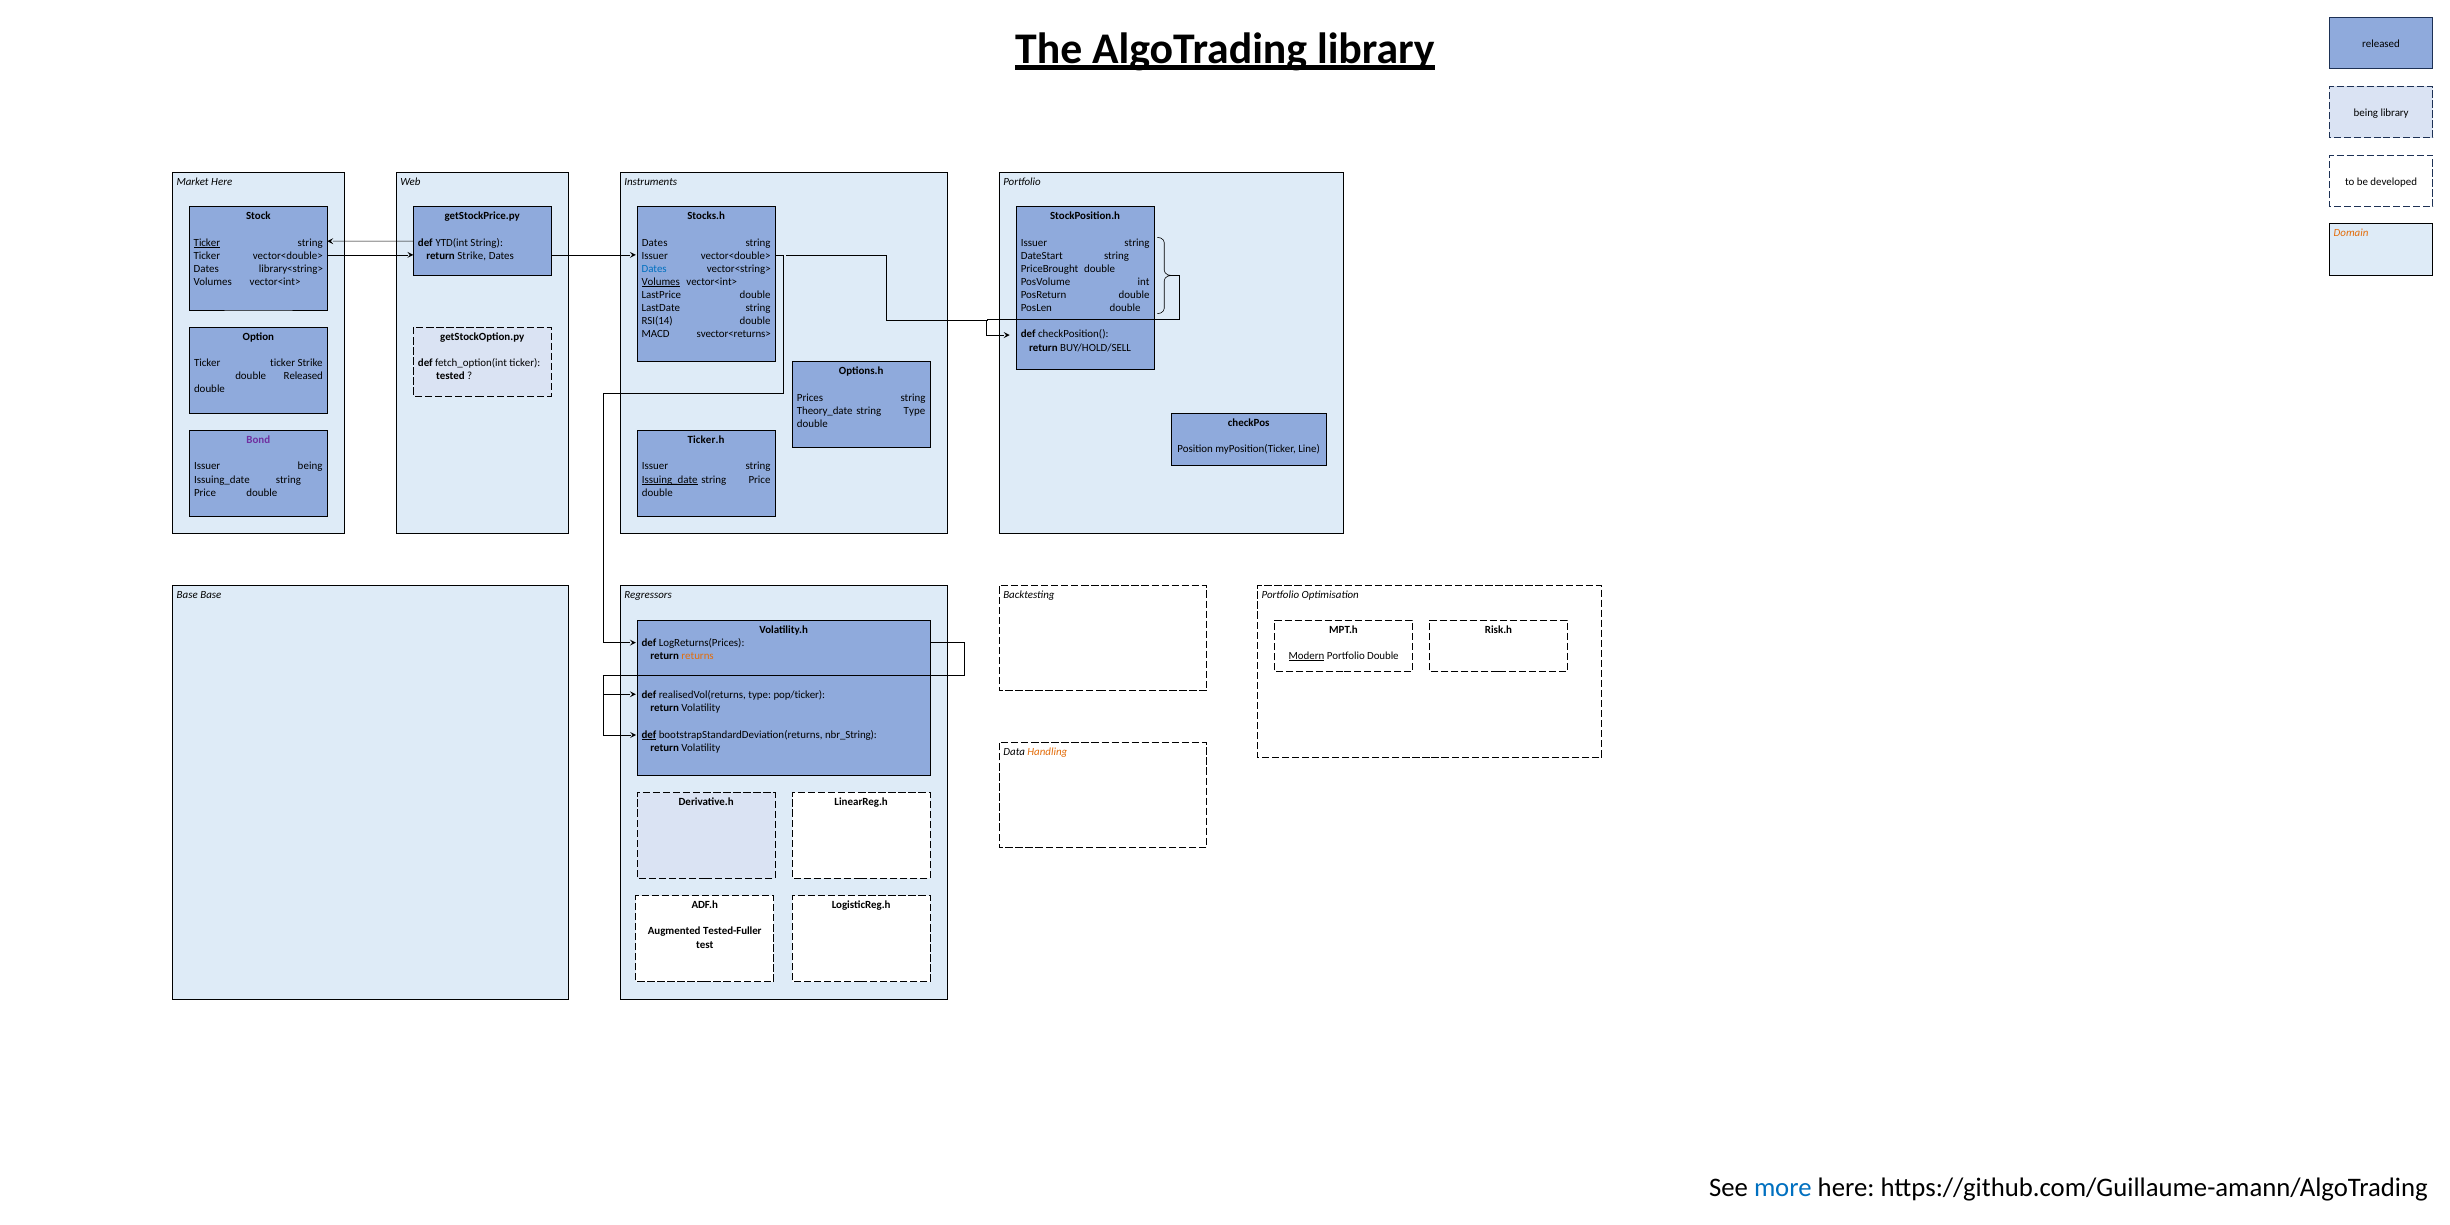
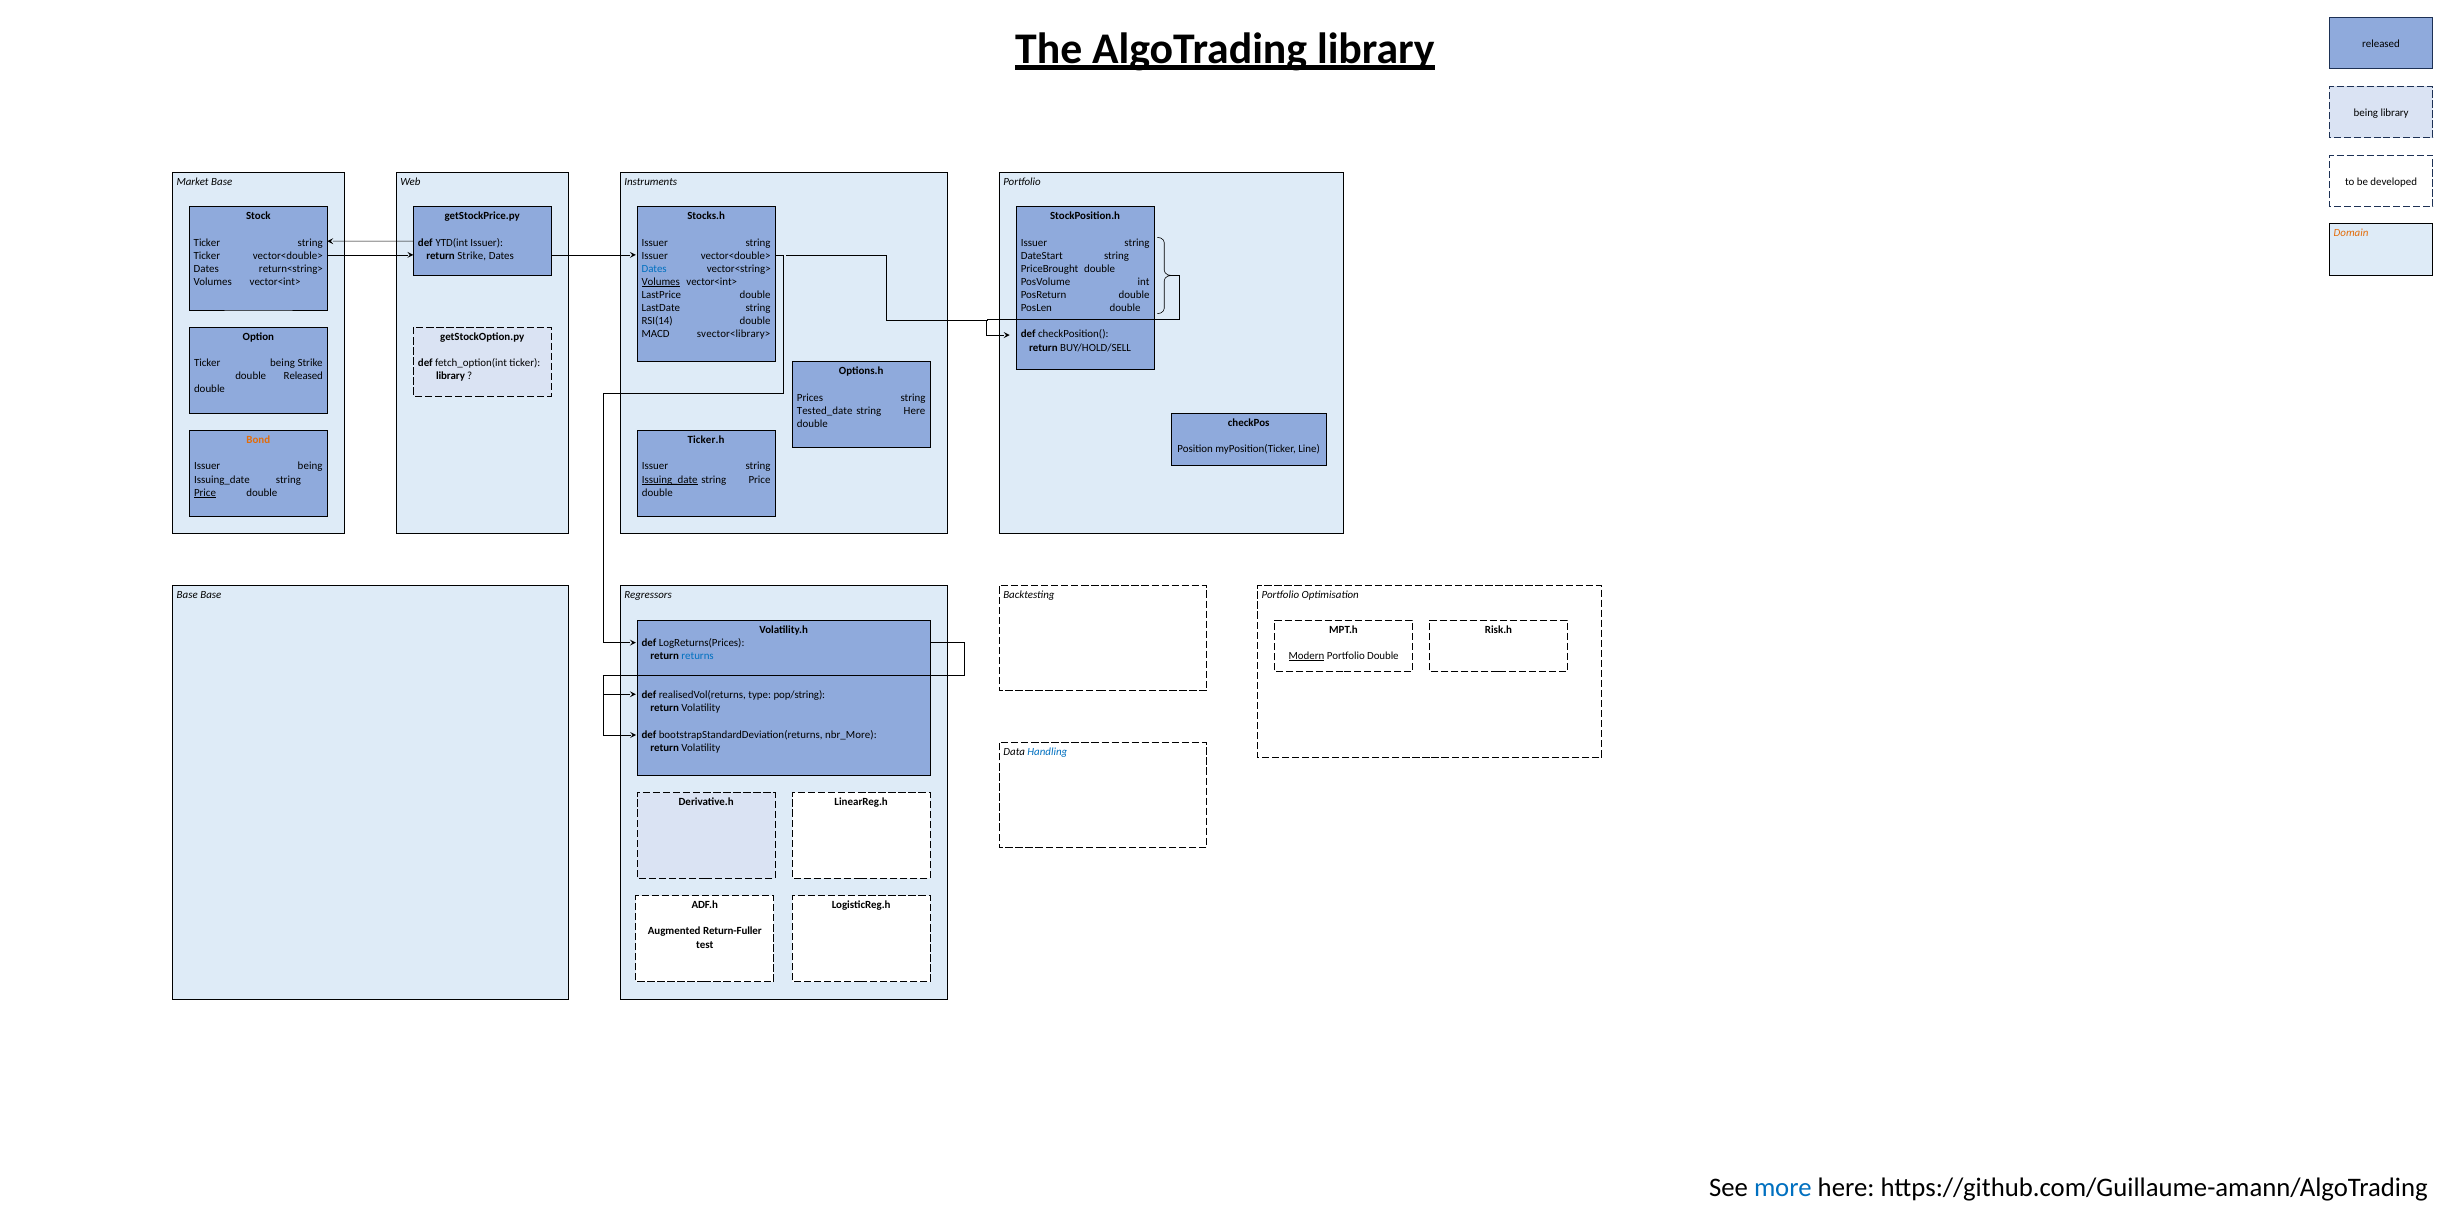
Market Here: Here -> Base (222, 182)
Ticker underline: present -> none (207, 242)
YTD(int String: String -> Issuer (487, 242)
Dates: Dates -> Issuer (655, 242)
library<string>: library<string> -> return<string> (291, 269)
svector<returns>: svector<returns> -> svector<library> (734, 334)
Ticker ticker: ticker -> being (283, 363)
tested: tested -> library (450, 376)
Theory_date: Theory_date -> Tested_date (825, 411)
string Type: Type -> Here (914, 411)
Bond colour: purple -> orange (258, 440)
Price underline: none -> present (205, 493)
returns colour: orange -> blue (698, 656)
pop/ticker: pop/ticker -> pop/string (799, 695)
def underline: present -> none (649, 735)
nbr_String: nbr_String -> nbr_More (851, 735)
Handling colour: orange -> blue (1047, 752)
Tested-Fuller: Tested-Fuller -> Return-Fuller (732, 931)
